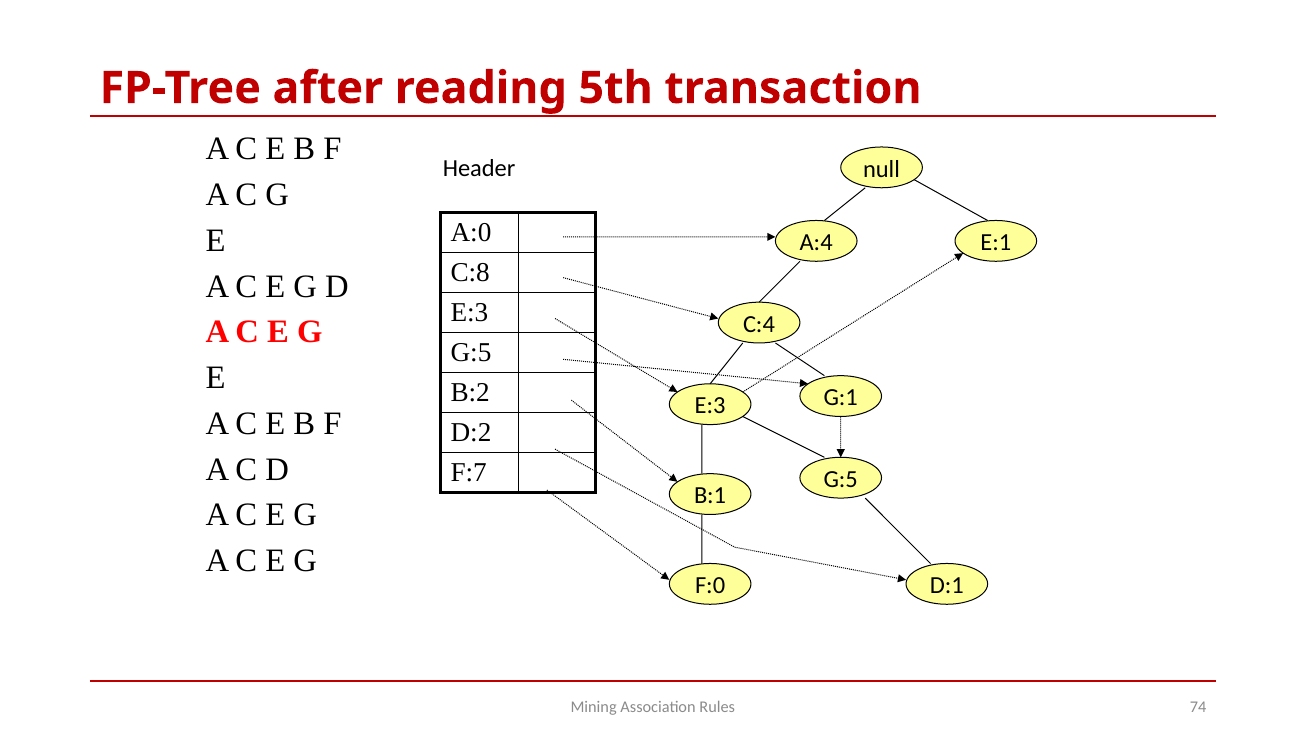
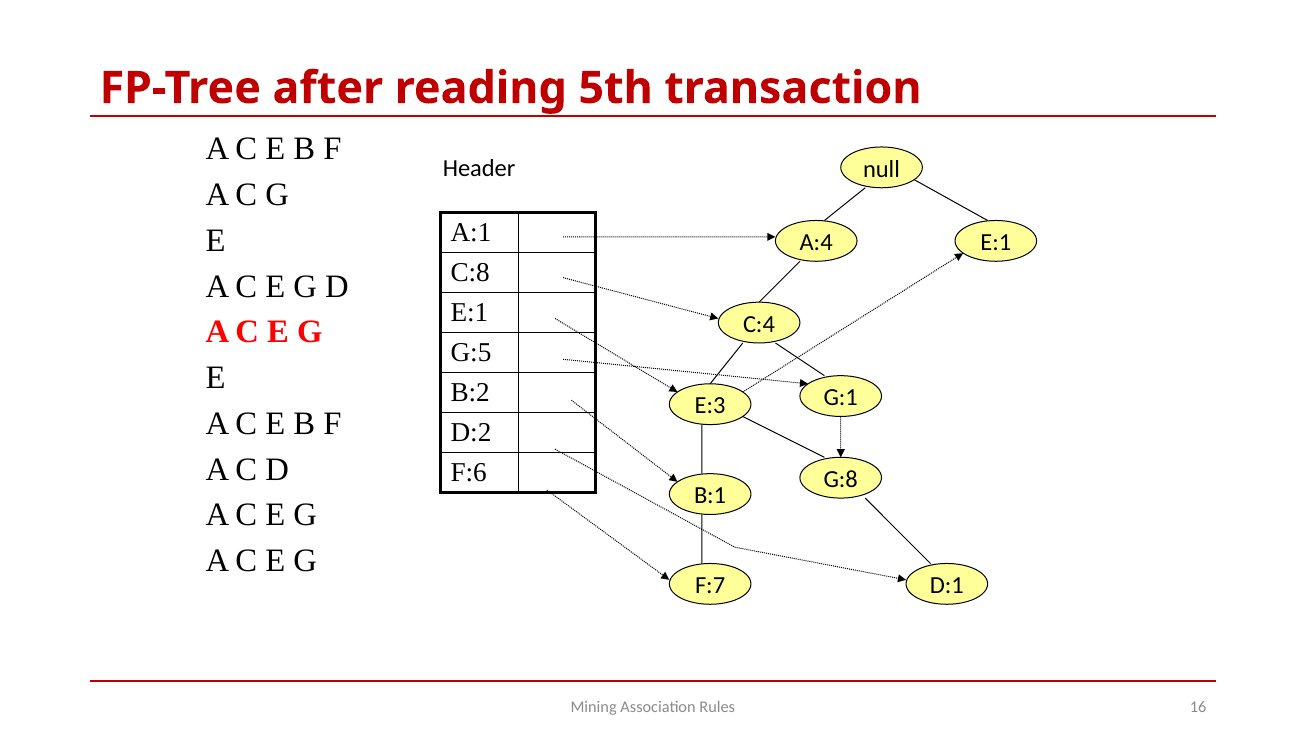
A:0: A:0 -> A:1 (471, 232)
E:3: E:3 -> E:1 (469, 313)
F:7: F:7 -> F:6 (469, 473)
G:5: G:5 -> G:8 (841, 479)
F:0: F:0 -> F:7 (710, 585)
74: 74 -> 16 (1198, 707)
